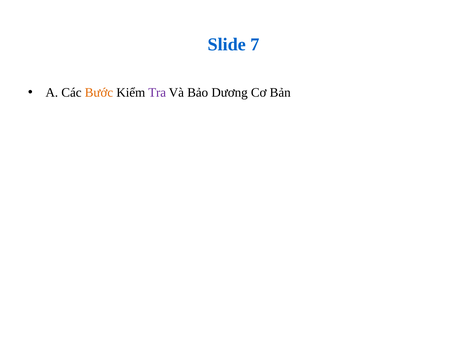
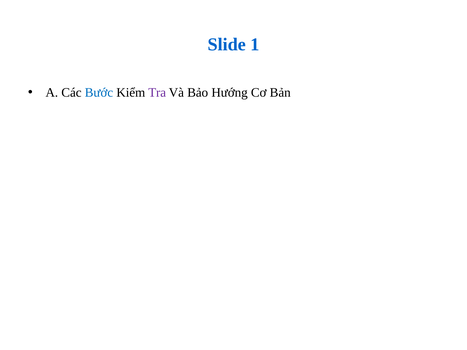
7: 7 -> 1 (255, 44)
Bước colour: orange -> blue (99, 93)
Dương: Dương -> Hướng (230, 93)
